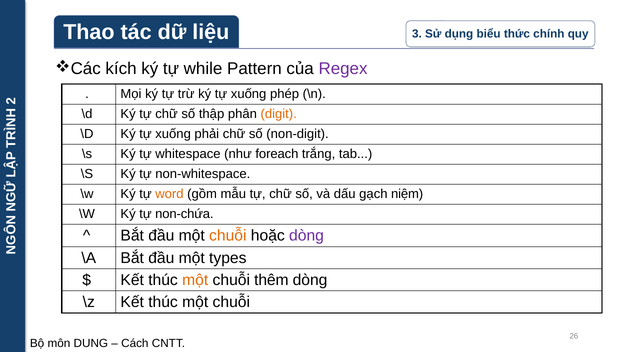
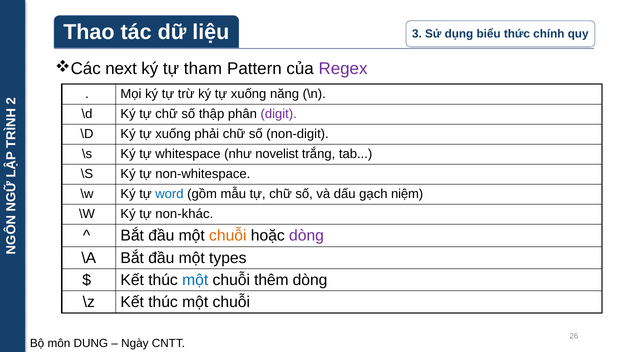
kích: kích -> next (121, 69)
while: while -> tham (203, 69)
phép: phép -> năng (285, 94)
digit colour: orange -> purple (279, 114)
foreach: foreach -> novelist (277, 154)
word colour: orange -> blue (169, 194)
non-chứa: non-chứa -> non-khác (184, 214)
một colour: orange -> blue (195, 280)
Cách: Cách -> Ngày (135, 343)
